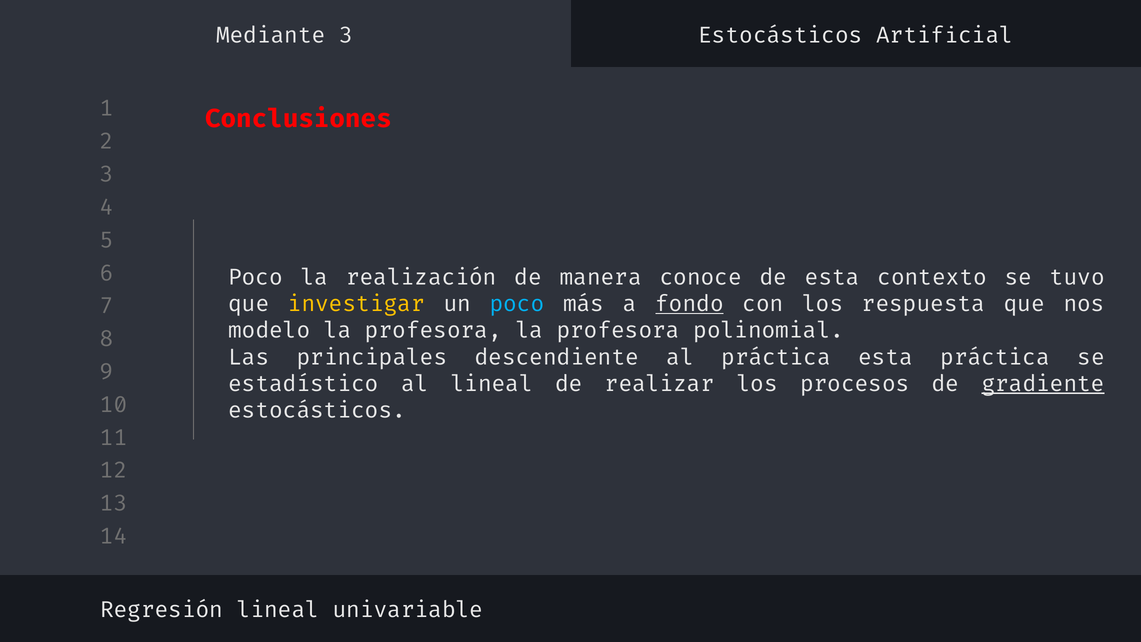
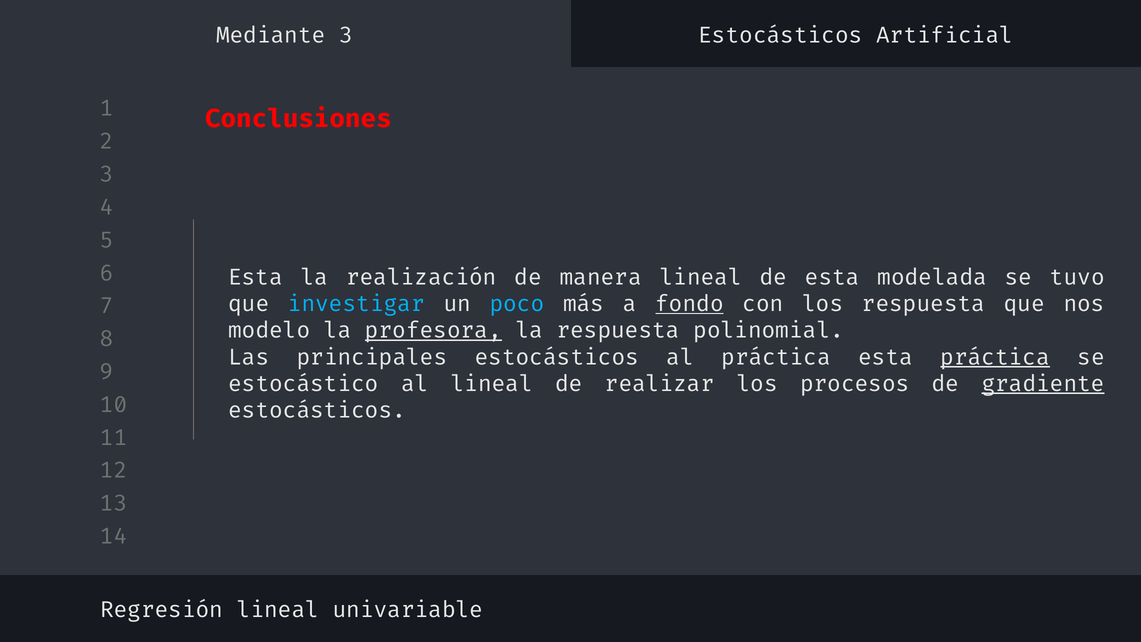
Poco: Poco -> Esta (255, 277)
manera conoce: conoce -> lineal (701, 277)
contexto: contexto -> modelada (932, 277)
investigar colour: yellow -> light blue (356, 304)
profesora underline: none -> present (433, 330)
profesora: profesora -> respuesta (618, 330)
principales descendiente: descendiente -> estocásticos (557, 357)
práctica underline: none -> present (995, 357)
estadístico: estadístico -> estocástico (303, 384)
